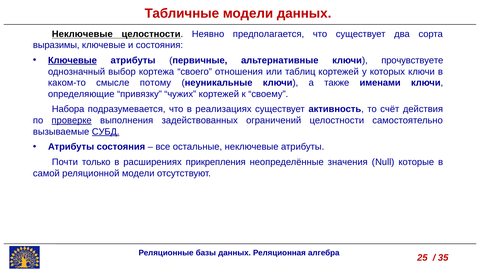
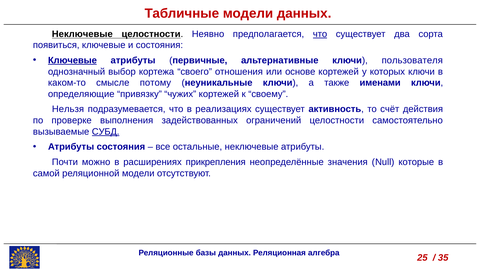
что underline: none -> present (320, 34)
выразимы: выразимы -> появиться (56, 45)
прочувствуете: прочувствуете -> пользователя (412, 60)
таблиц: таблиц -> основе (300, 72)
Набора: Набора -> Нельзя (68, 109)
проверке underline: present -> none (72, 120)
только: только -> можно (96, 162)
